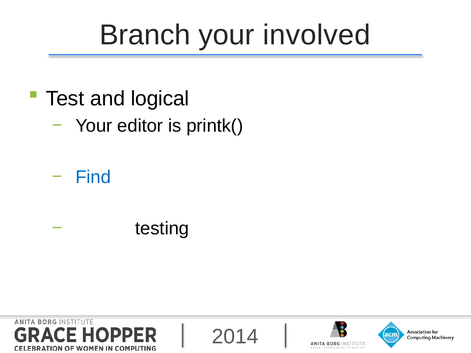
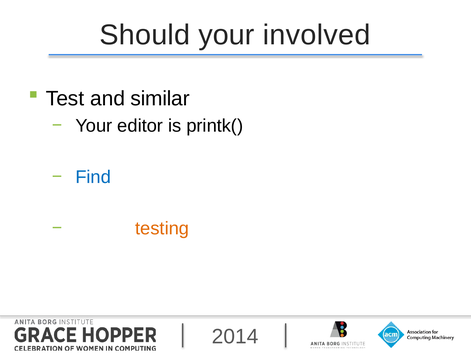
Branch: Branch -> Should (145, 35)
logical: logical -> similar (160, 99)
testing colour: black -> orange (162, 229)
